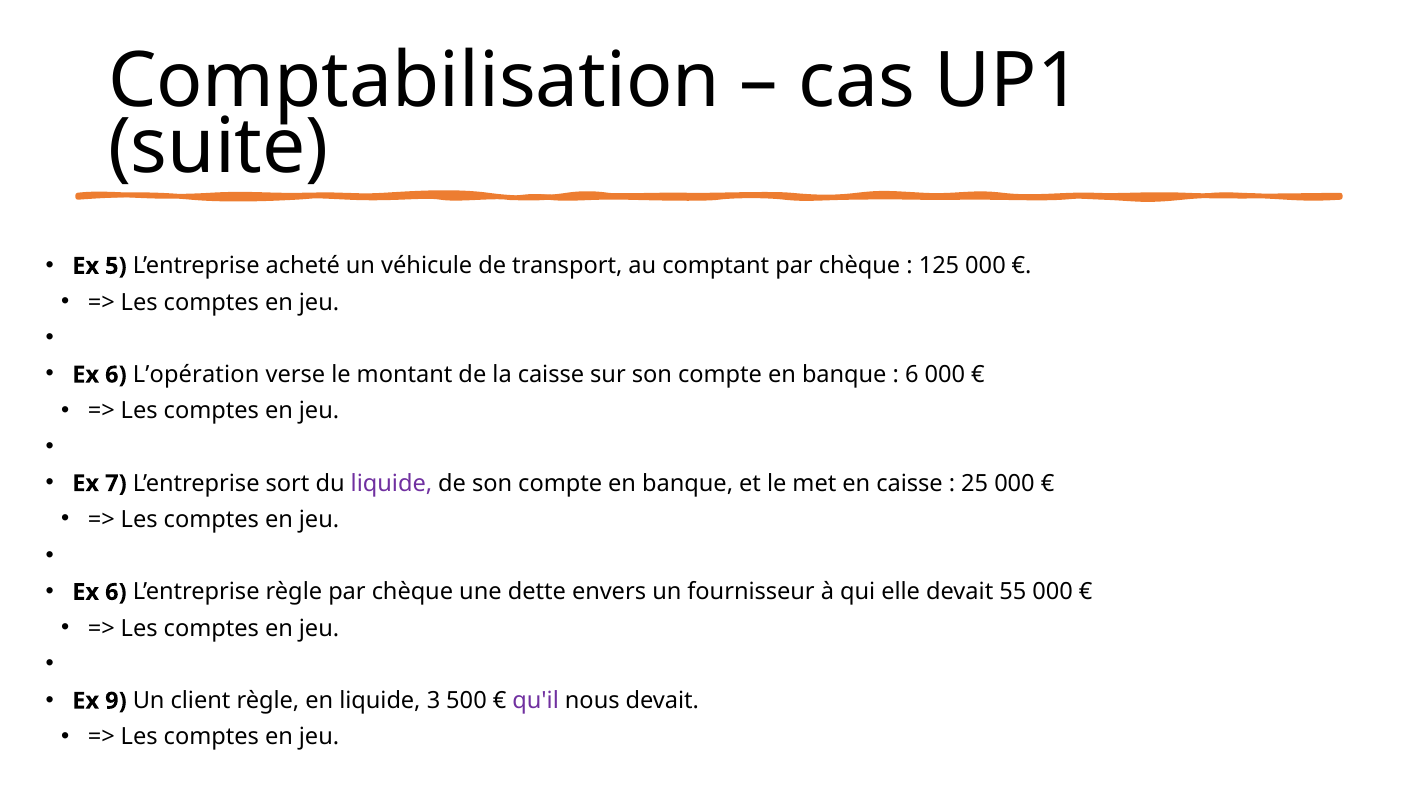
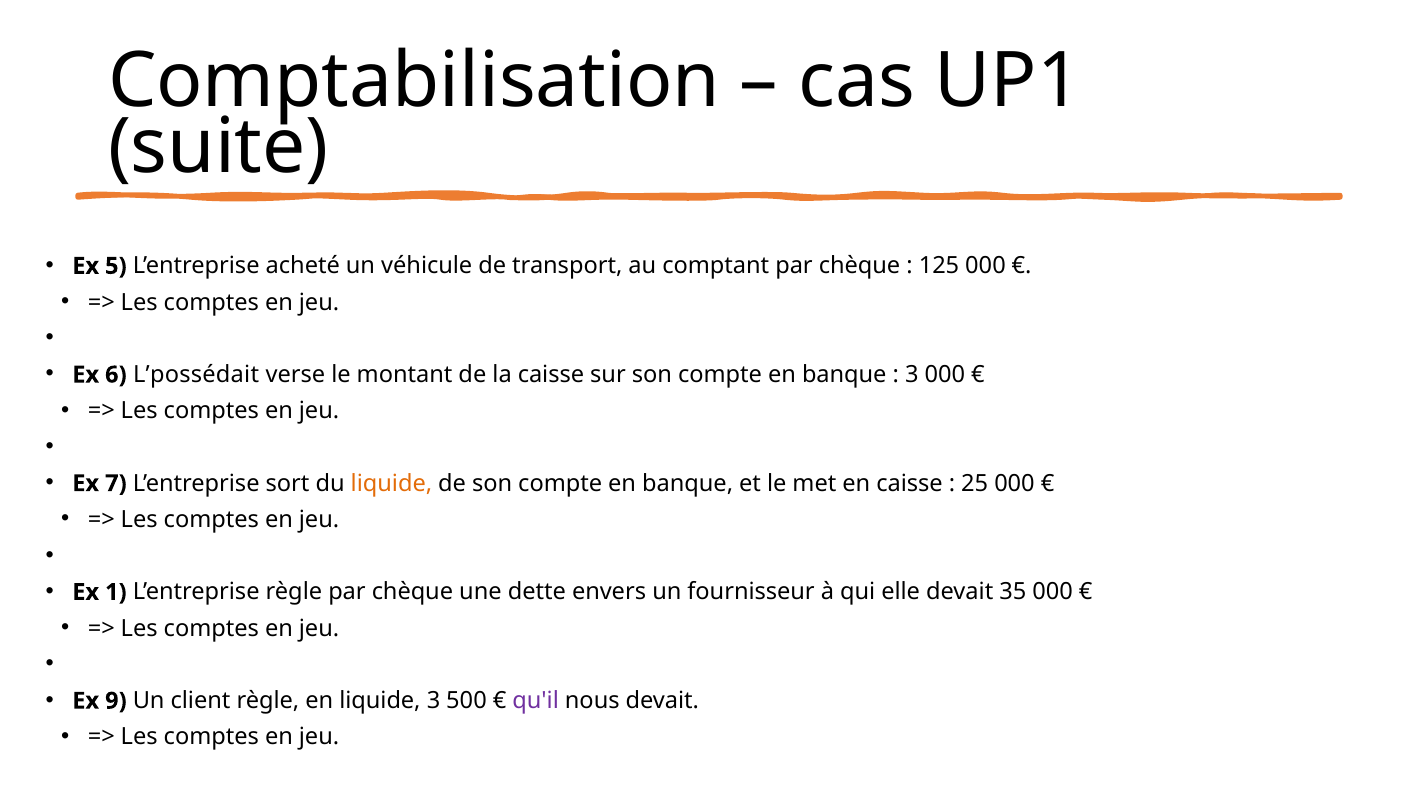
L’opération: L’opération -> L’possédait (196, 375)
6: 6 -> 3 (912, 375)
liquide colour: purple -> orange (391, 483)
6: 6 -> 1 (116, 592)
55: 55 -> 35 (1013, 592)
